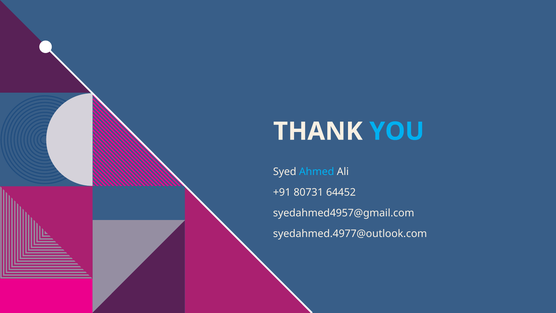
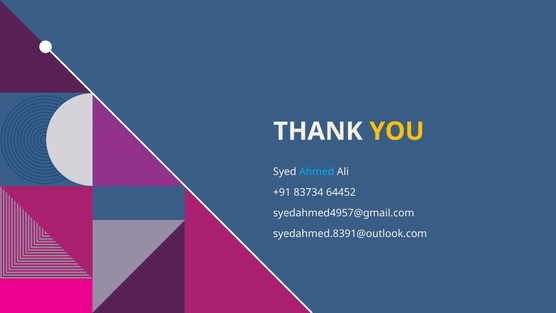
YOU colour: light blue -> yellow (397, 131)
80731: 80731 -> 83734 (309, 192)
syedahmed.4977@outlook.com: syedahmed.4977@outlook.com -> syedahmed.8391@outlook.com (350, 234)
